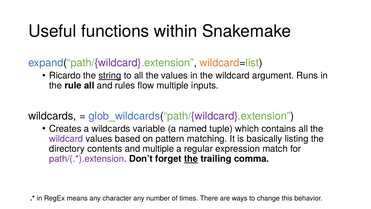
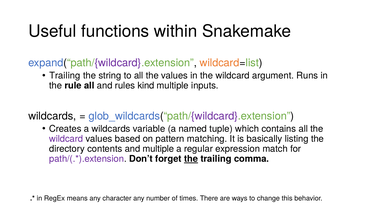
Ricardo: Ricardo -> Trailing (65, 76)
string underline: present -> none (110, 76)
flow: flow -> kind (146, 86)
